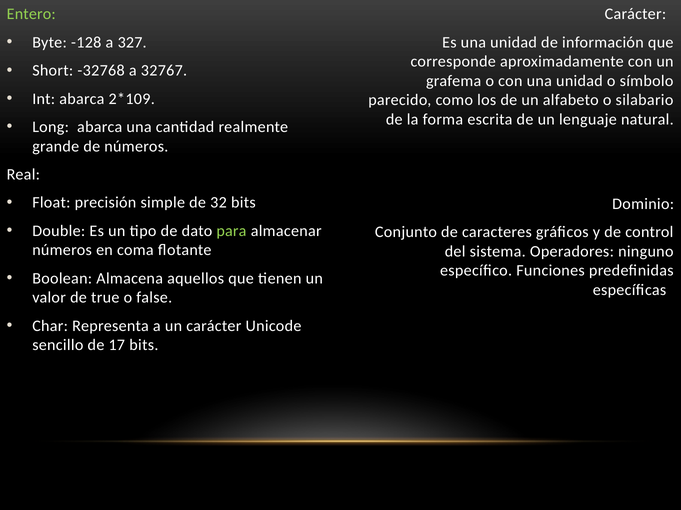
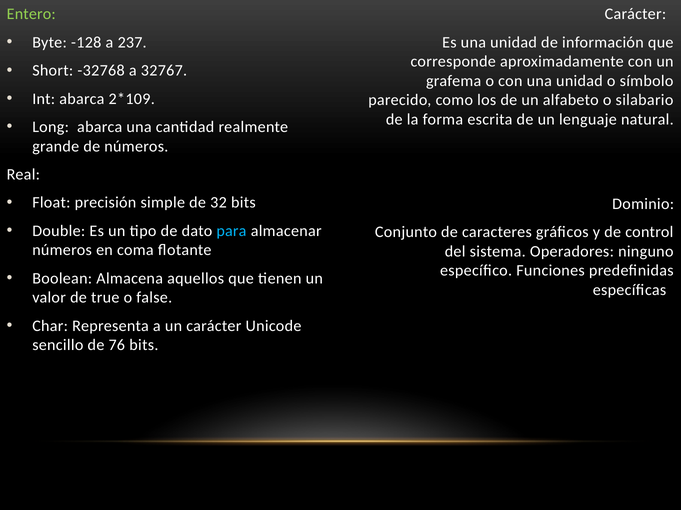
327: 327 -> 237 (132, 42)
para colour: light green -> light blue (231, 231)
17: 17 -> 76 (117, 346)
